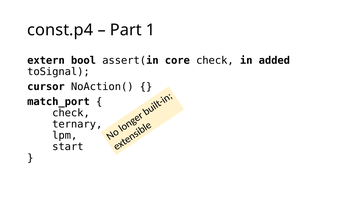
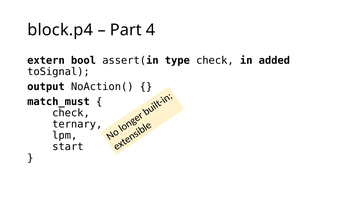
const.p4: const.p4 -> block.p4 (60, 30)
1: 1 -> 4 (151, 30)
core: core -> type (177, 60)
cursor: cursor -> output (46, 87)
match_port: match_port -> match_must (58, 102)
